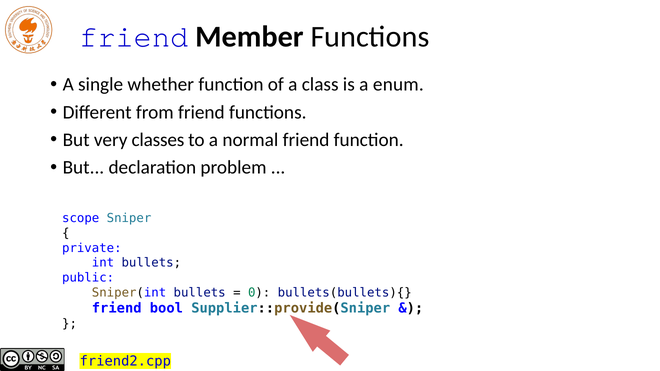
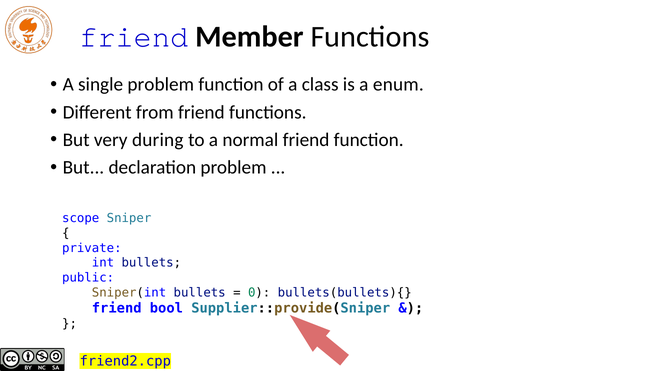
single whether: whether -> problem (161, 85)
classes: classes -> during (158, 140)
